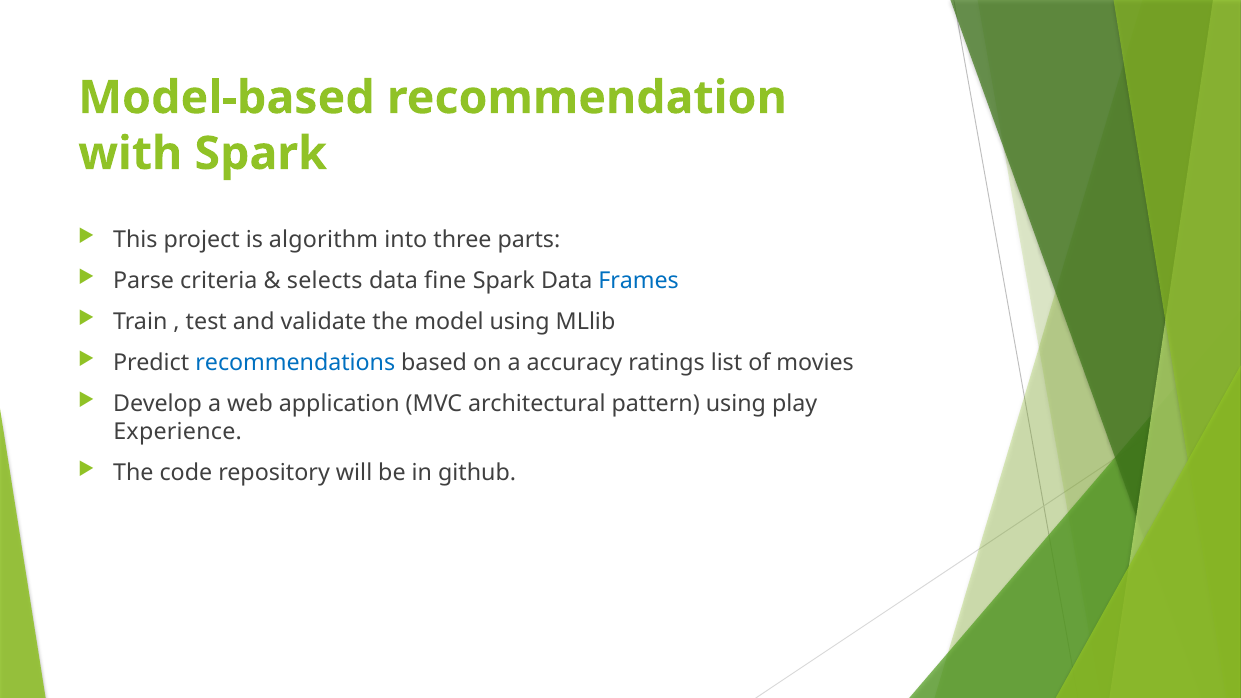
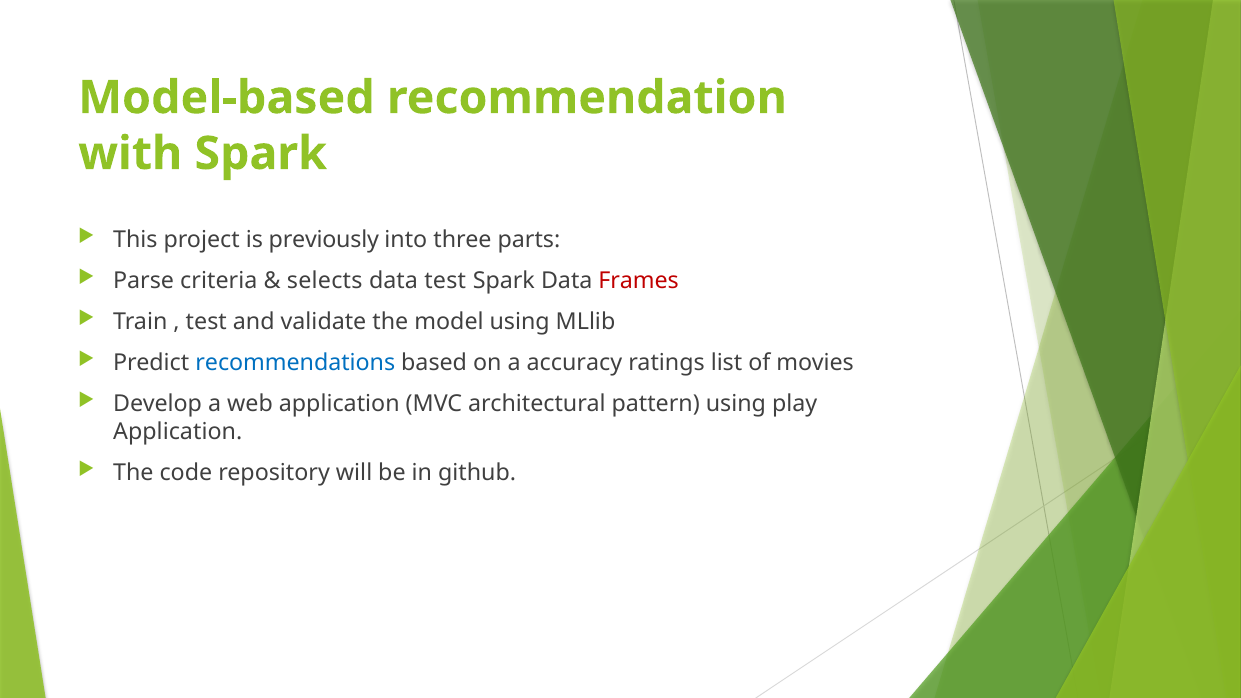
algorithm: algorithm -> previously (324, 240)
data fine: fine -> test (445, 281)
Frames colour: blue -> red (639, 281)
Experience: Experience -> Application (178, 432)
